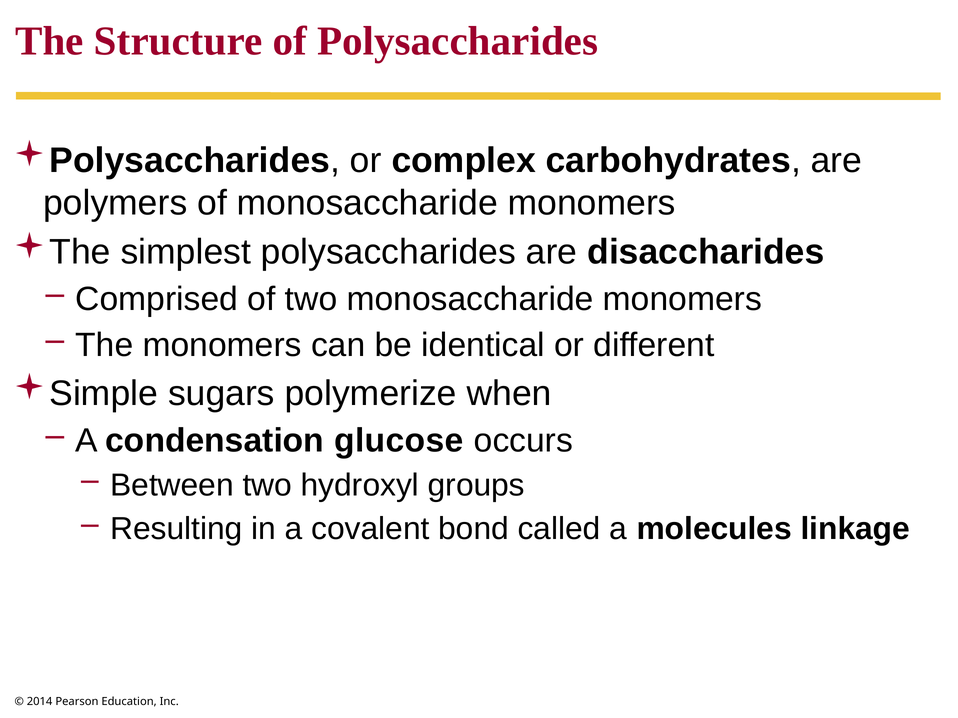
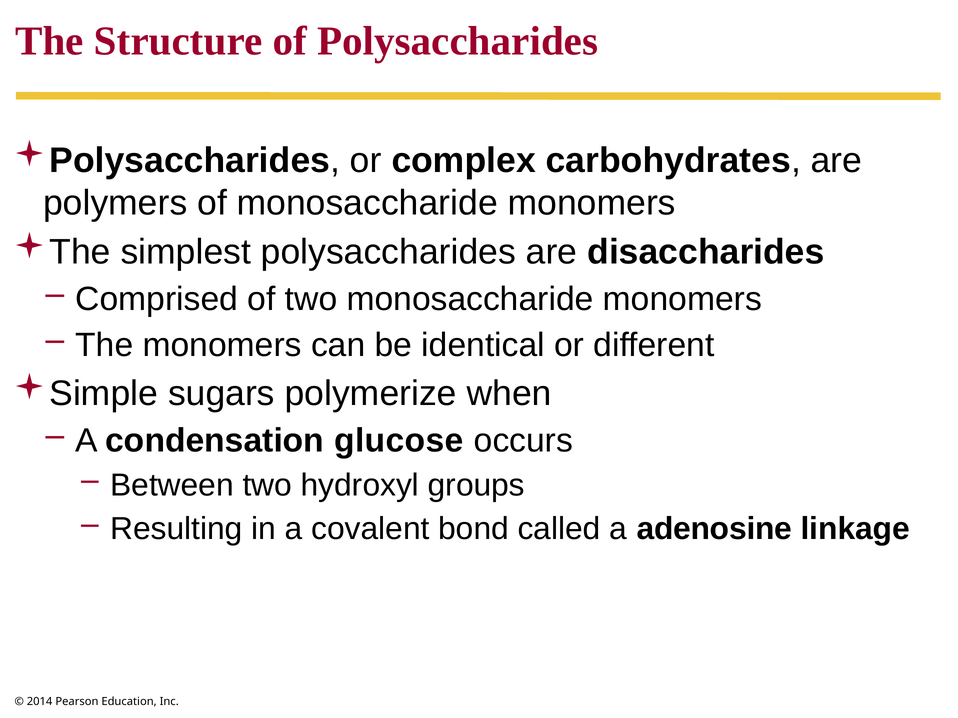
molecules: molecules -> adenosine (714, 529)
